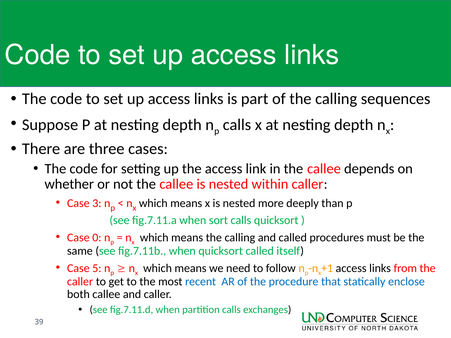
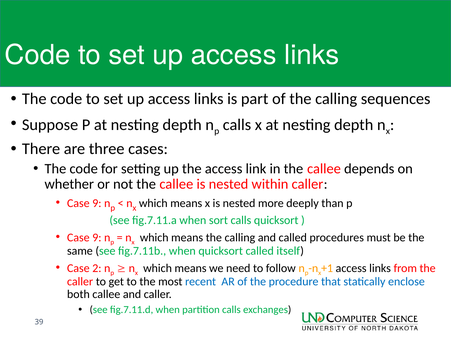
3: 3 -> 9 (97, 203)
0: 0 -> 9 (97, 238)
5: 5 -> 2 (97, 268)
